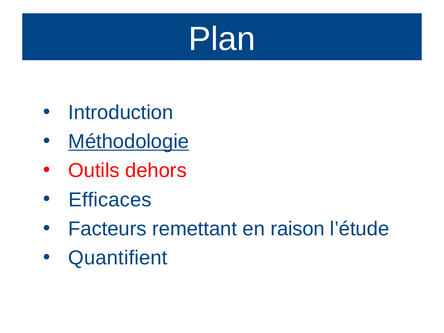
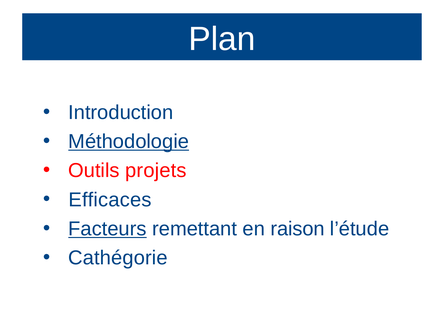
dehors: dehors -> projets (156, 171)
Facteurs underline: none -> present (107, 229)
Quantifient: Quantifient -> Cathégorie (118, 258)
